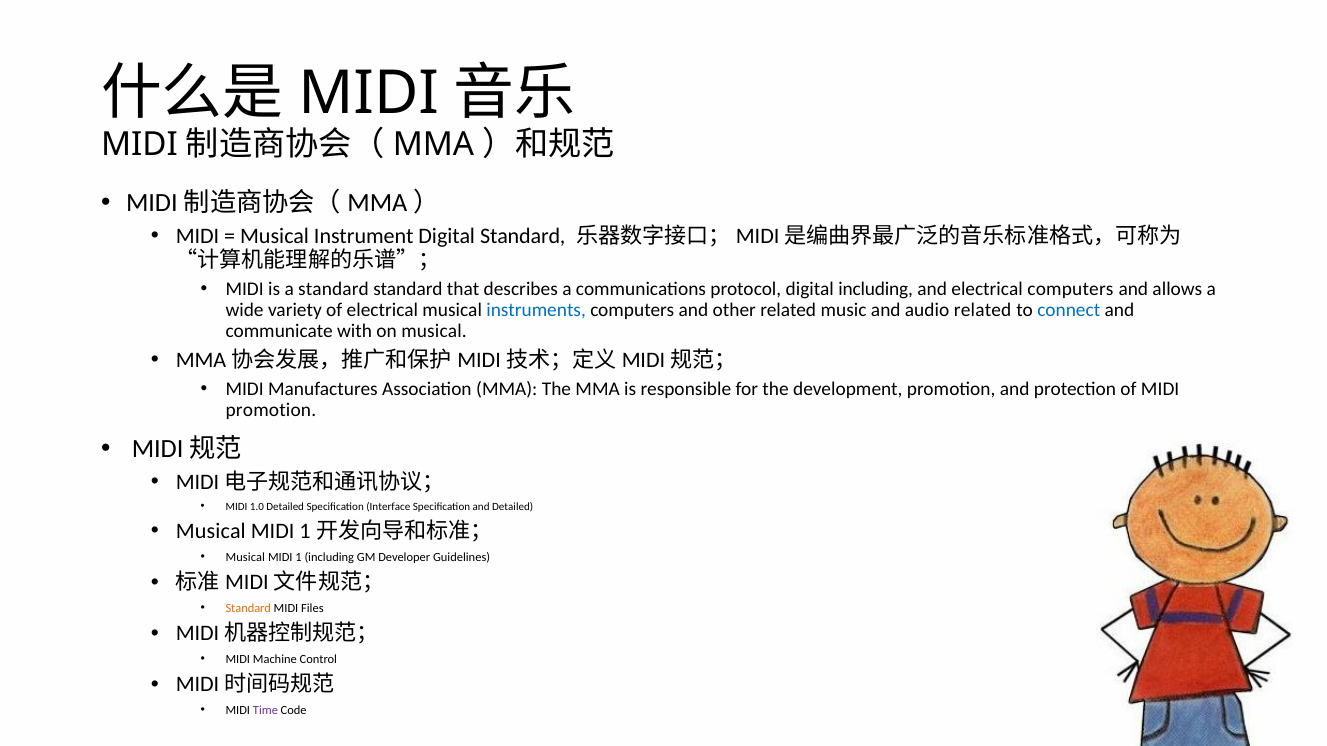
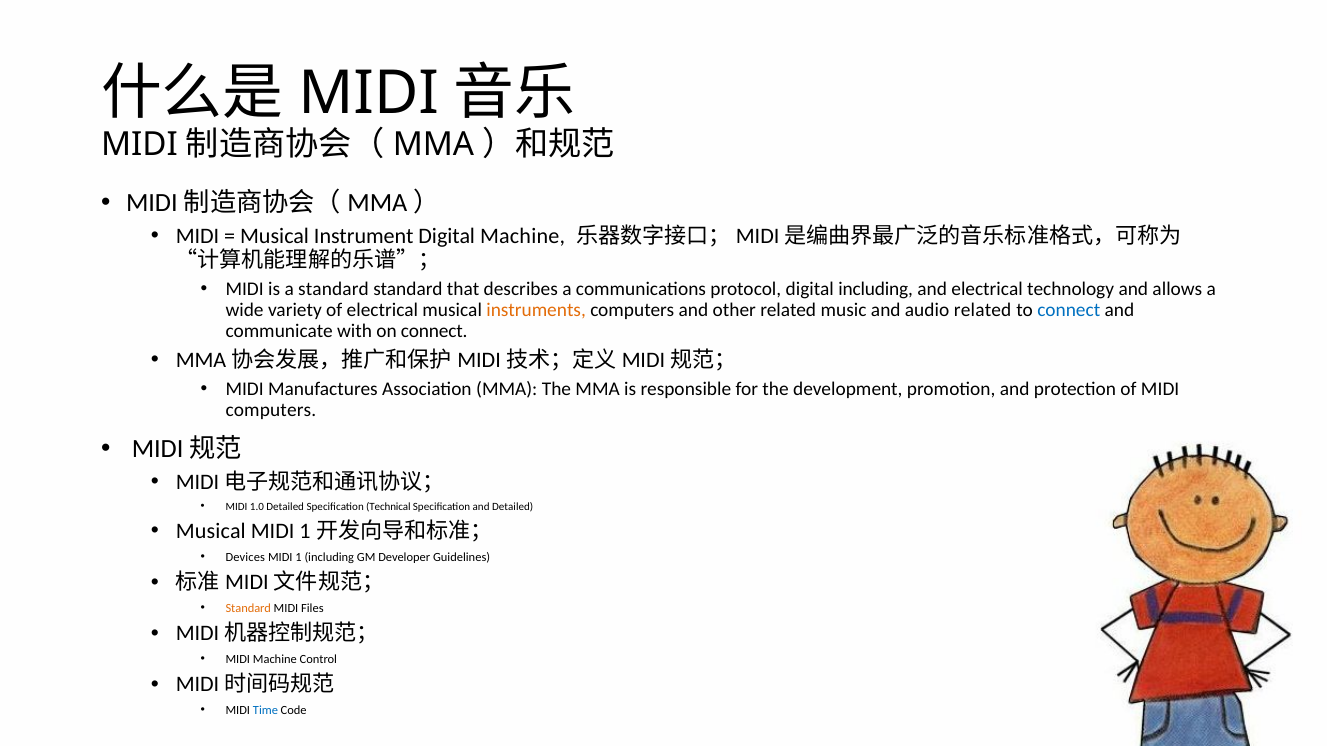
Digital Standard: Standard -> Machine (523, 236)
electrical computers: computers -> technology (1071, 289)
instruments colour: blue -> orange (536, 310)
on musical: musical -> connect (434, 331)
promotion: promotion -> computers (271, 411)
Interface: Interface -> Technical (388, 507)
Musical: Musical -> Devices (245, 557)
Time colour: purple -> blue (265, 711)
